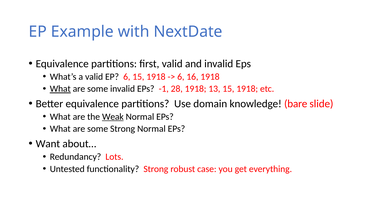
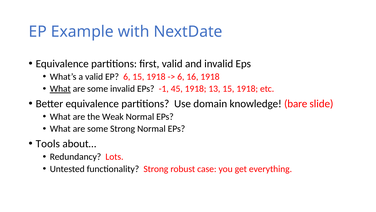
28: 28 -> 45 (177, 89)
Weak underline: present -> none (113, 116)
Want: Want -> Tools (48, 143)
